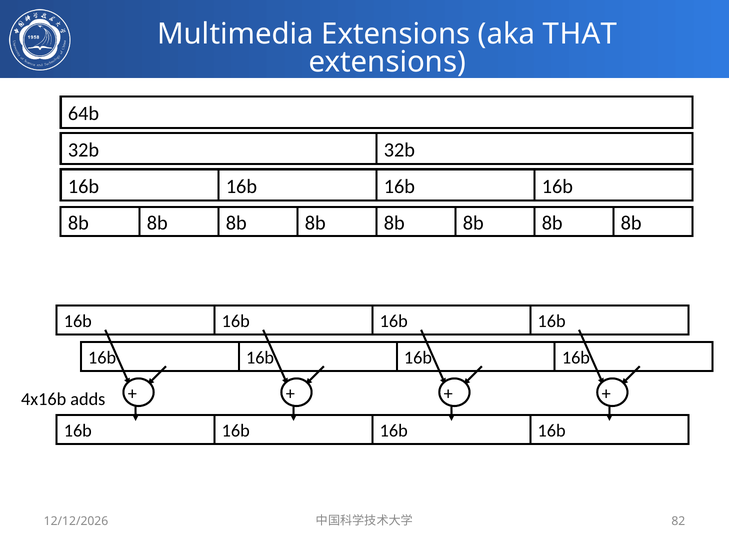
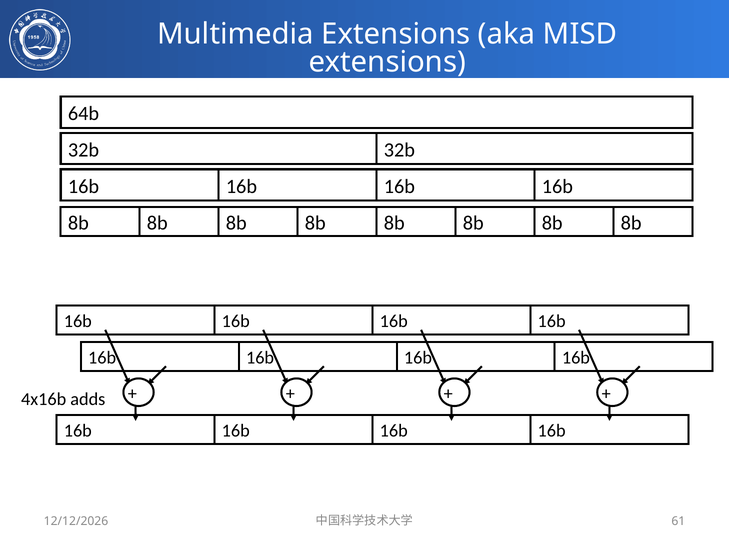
THAT: THAT -> MISD (580, 34)
82: 82 -> 61 (678, 521)
